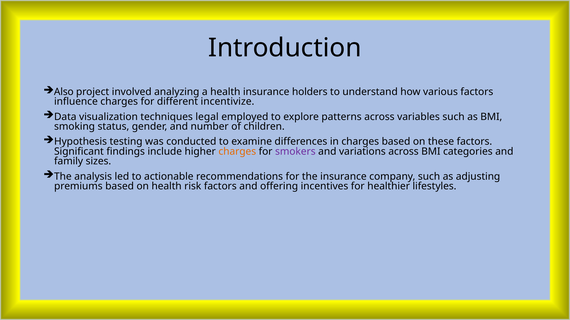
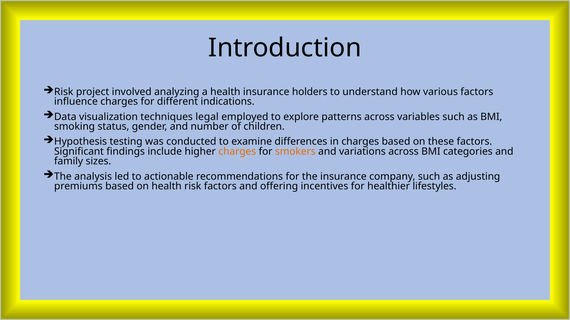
Also: Also -> Risk (64, 92)
incentivize: incentivize -> indications (228, 102)
smokers colour: purple -> orange (295, 152)
